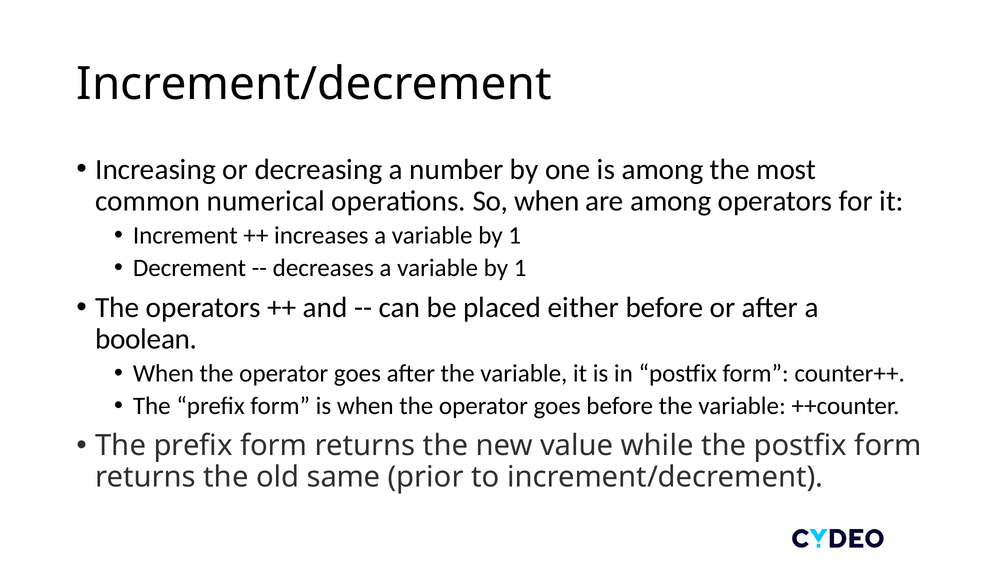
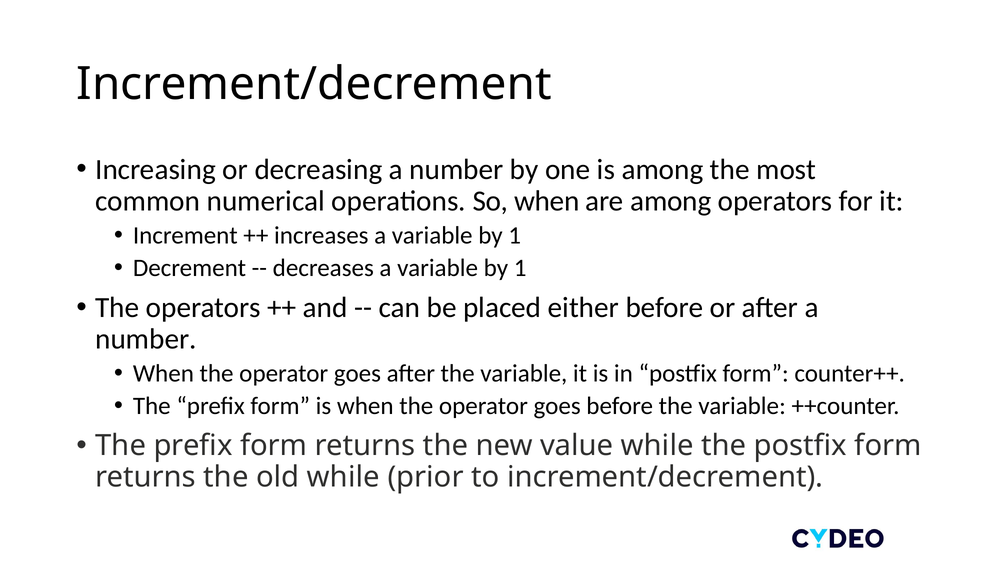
boolean: boolean -> number (146, 339)
old same: same -> while (343, 477)
